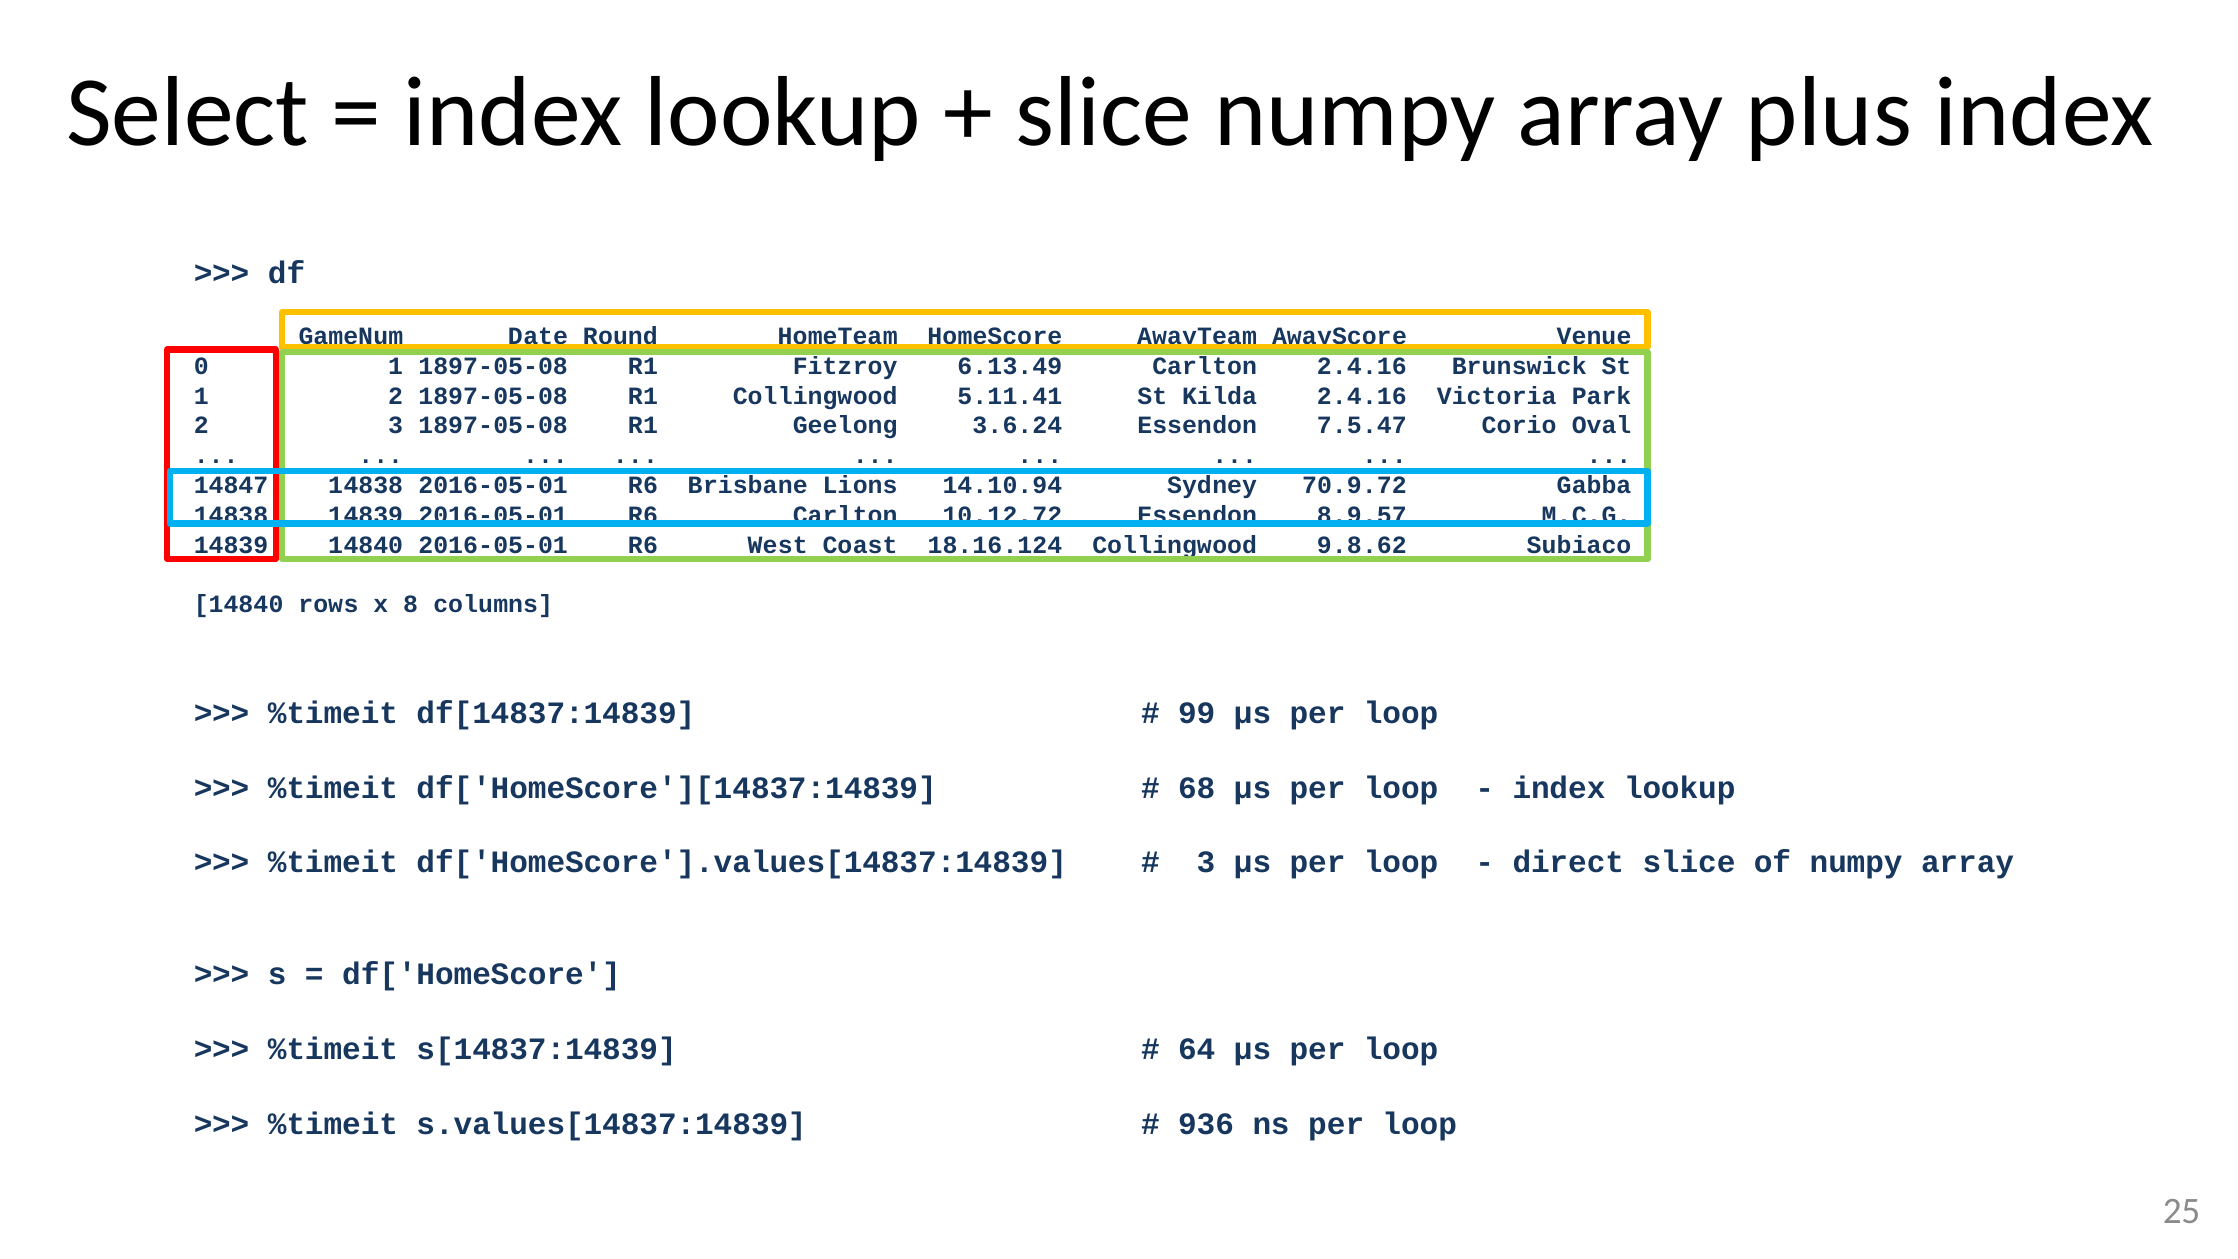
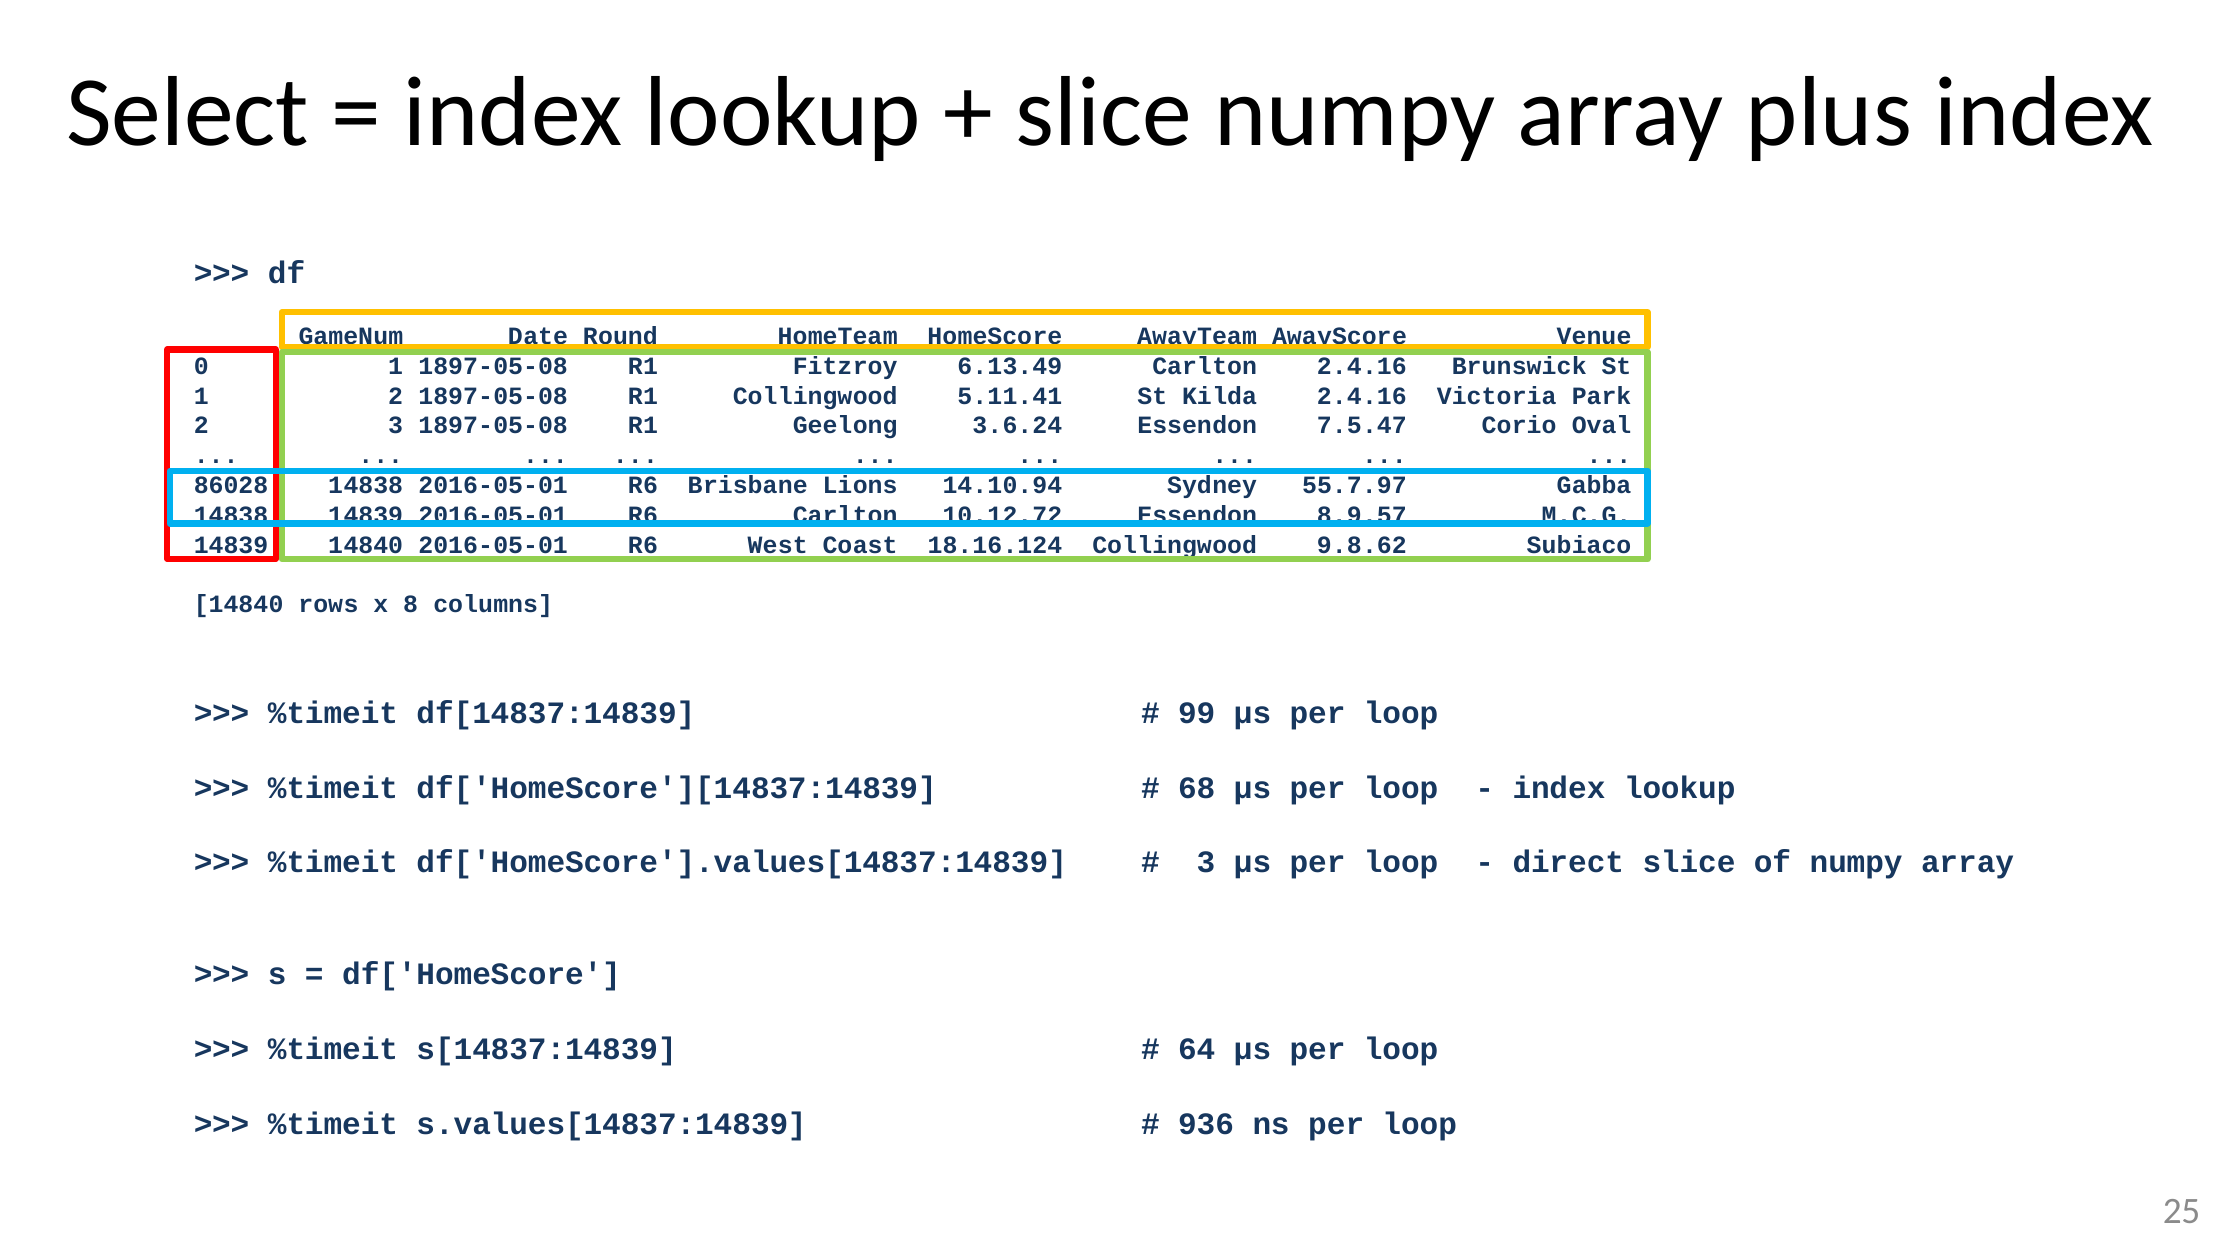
14847: 14847 -> 86028 (231, 485)
70.9.72: 70.9.72 -> 55.7.97 (1354, 485)
